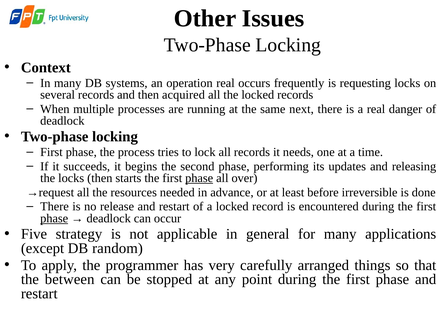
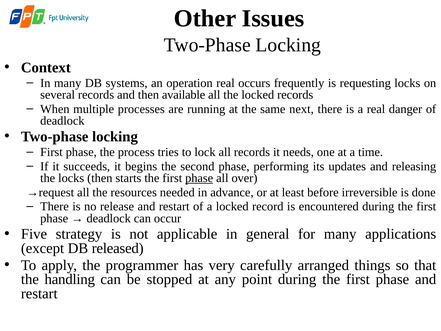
acquired: acquired -> available (184, 95)
phase underline: present -> none (54, 218)
random: random -> released (118, 248)
between: between -> handling (70, 279)
